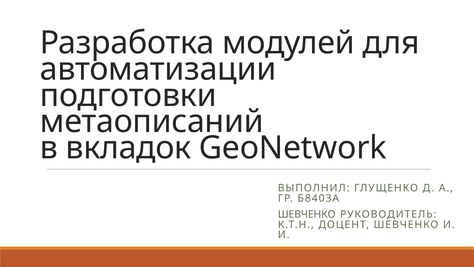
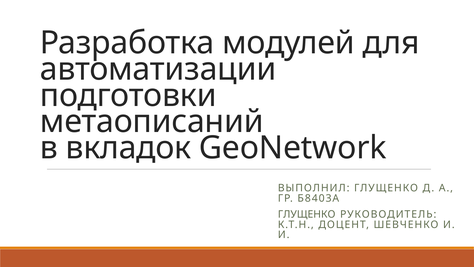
ШЕВЧЕНКО: ШЕВЧЕНКО -> ГЛУЩЕНКО (307, 214)
